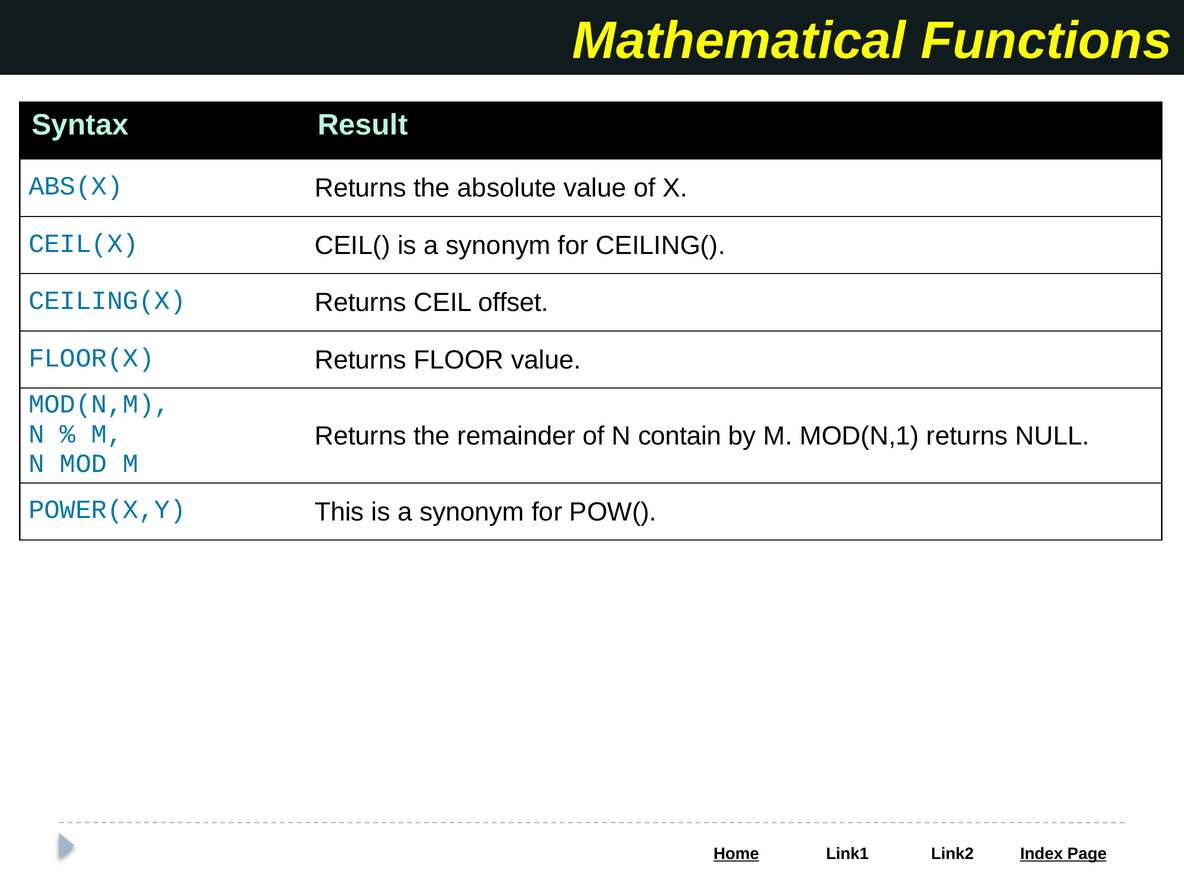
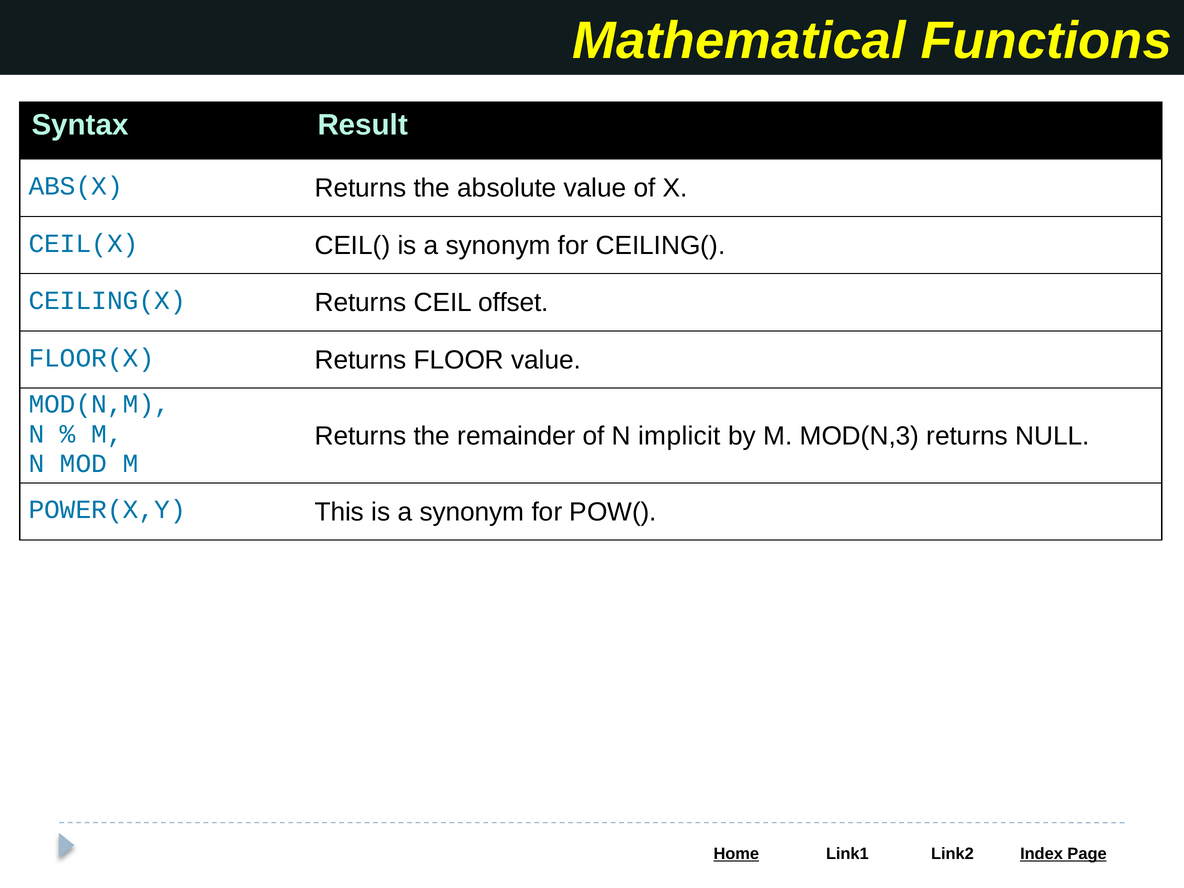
contain: contain -> implicit (679, 436)
MOD(N,1: MOD(N,1 -> MOD(N,3 (859, 436)
